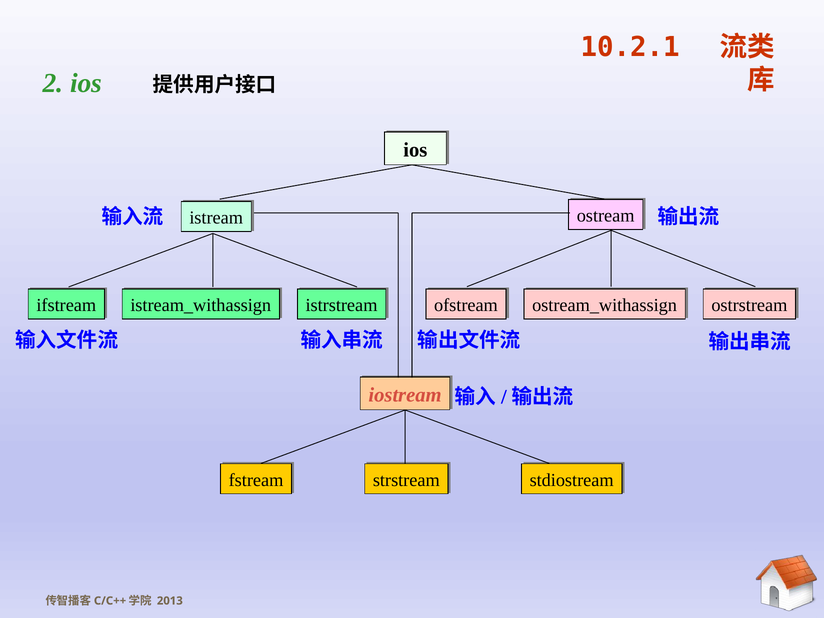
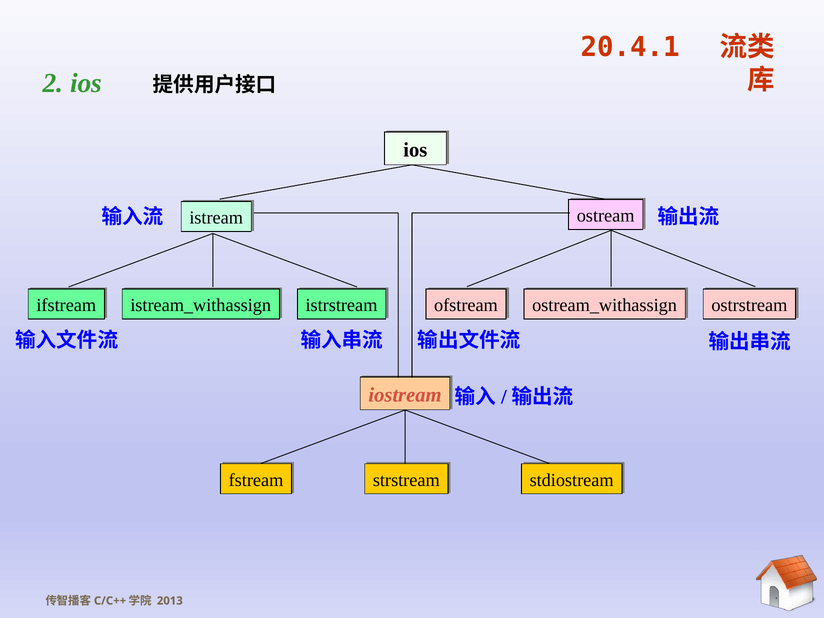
10.2.1: 10.2.1 -> 20.4.1 (630, 47)
